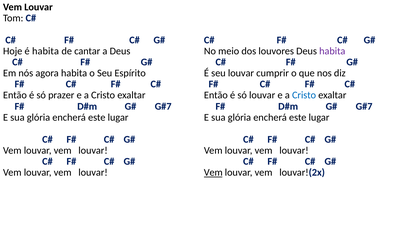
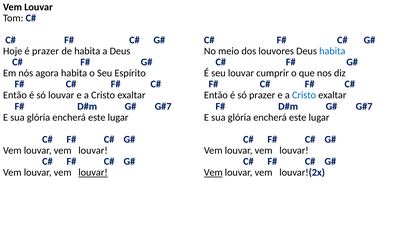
é habita: habita -> prazer (46, 51)
de cantar: cantar -> habita (87, 51)
habita colour: purple -> blue (332, 51)
só prazer: prazer -> louvar (61, 95)
só louvar: louvar -> prazer (262, 95)
louvar underline: none -> present (93, 172)
